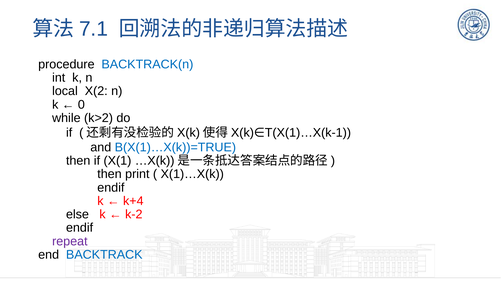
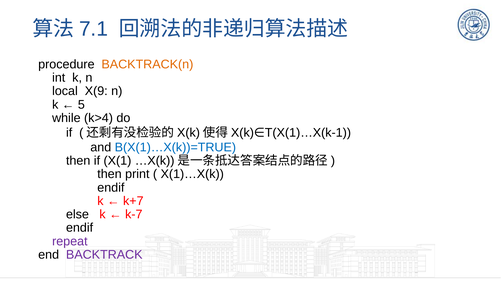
BACKTRACK(n colour: blue -> orange (147, 64)
X(2: X(2 -> X(9 (96, 91)
0: 0 -> 5 (81, 105)
k>2: k>2 -> k>4 (99, 118)
k+4: k+4 -> k+7 (133, 201)
k-2: k-2 -> k-7 (134, 214)
BACKTRACK colour: blue -> purple (104, 254)
